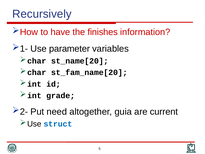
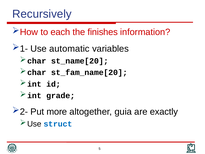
have: have -> each (60, 32)
parameter: parameter -> automatic (69, 49)
need: need -> more (57, 112)
current: current -> exactly (164, 112)
